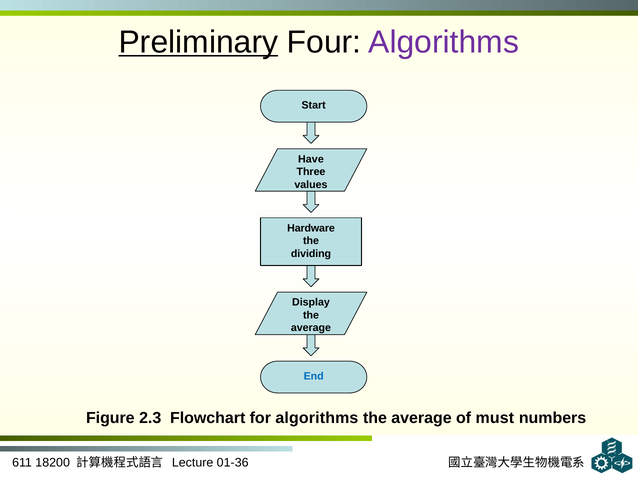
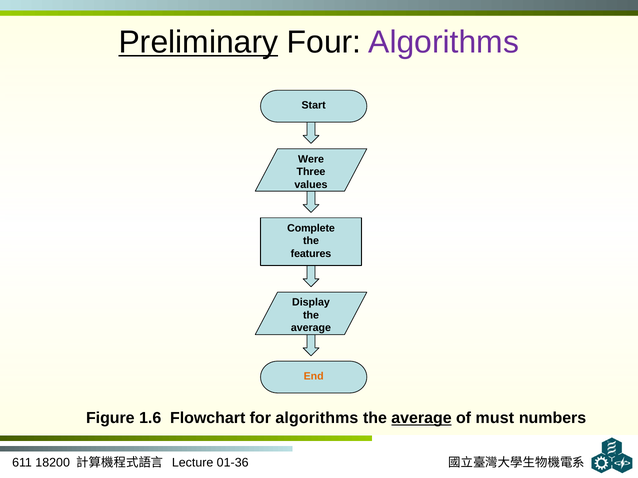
Have: Have -> Were (311, 159)
Hardware: Hardware -> Complete (311, 228)
dividing: dividing -> features (311, 254)
End colour: blue -> orange (314, 376)
2.3: 2.3 -> 1.6 (150, 419)
average underline: none -> present (422, 419)
